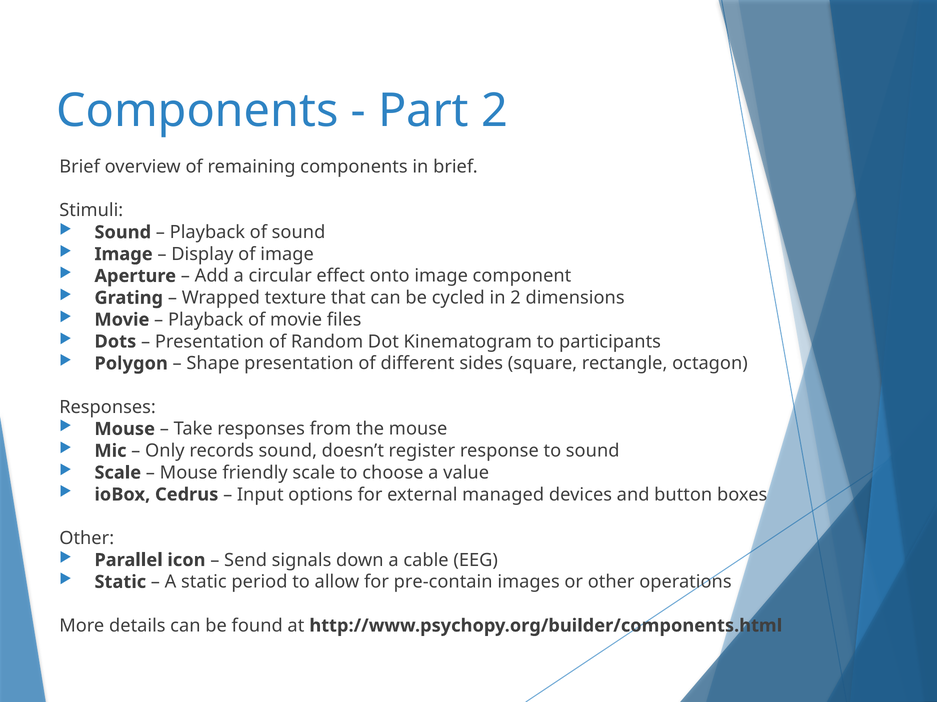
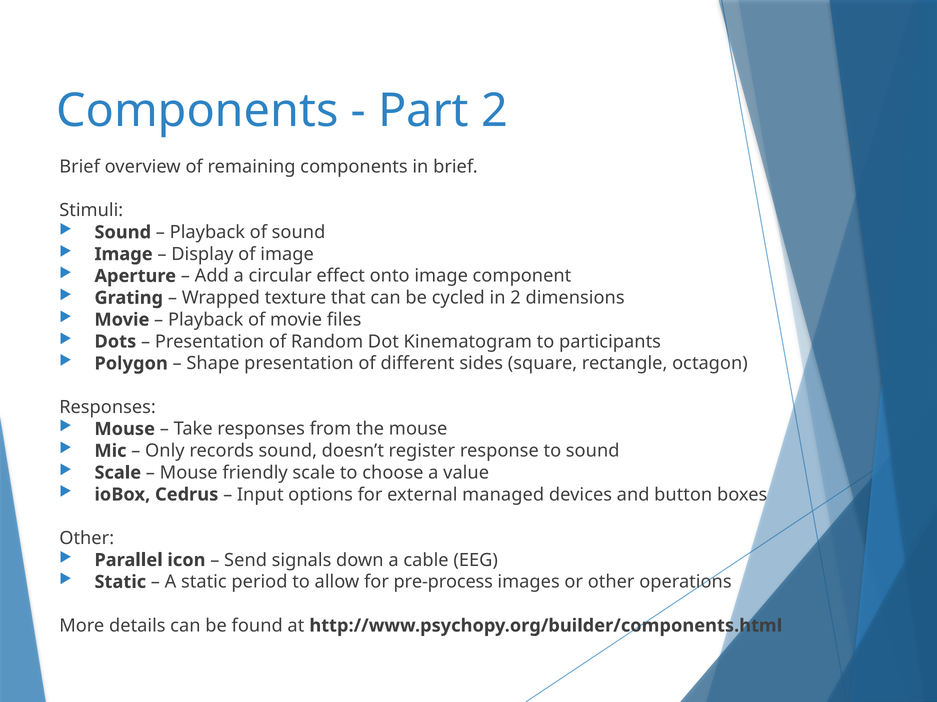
pre-contain: pre-contain -> pre-process (443, 583)
